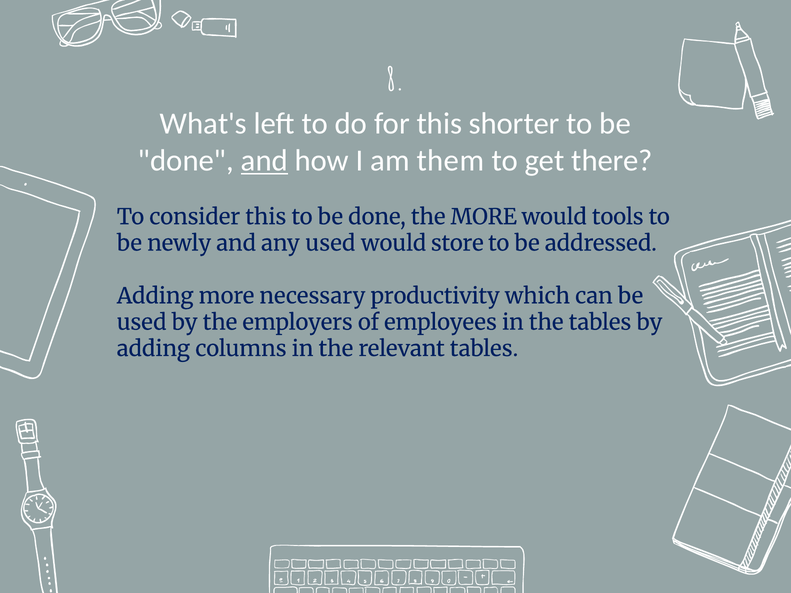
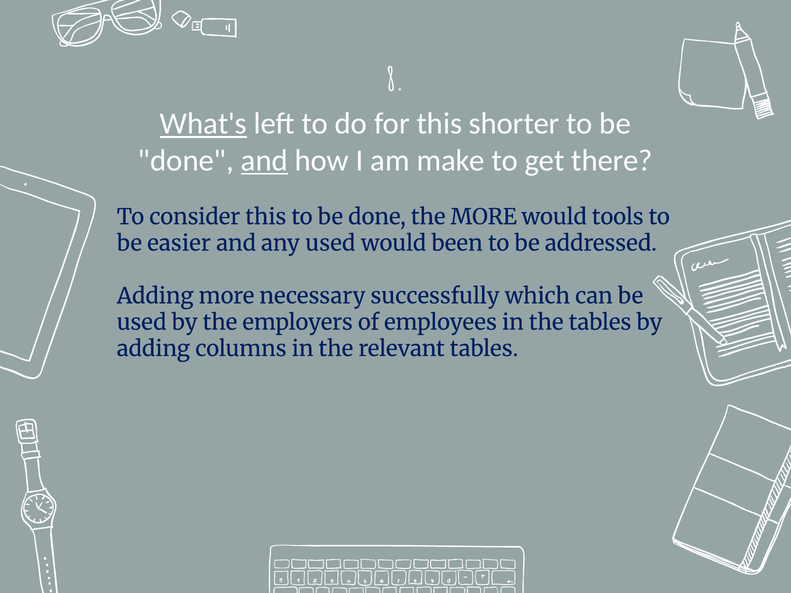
What's underline: none -> present (203, 124)
them: them -> make (451, 161)
newly: newly -> easier (179, 243)
store: store -> been (457, 243)
productivity: productivity -> successfully (435, 296)
